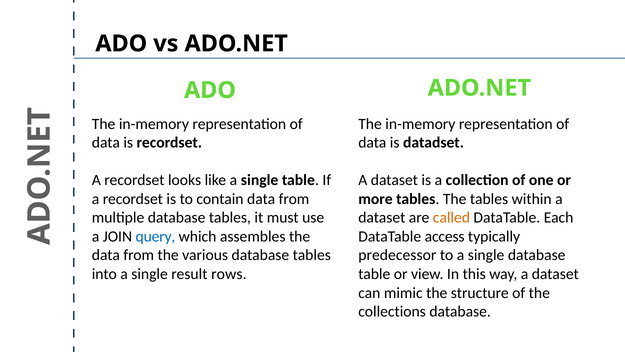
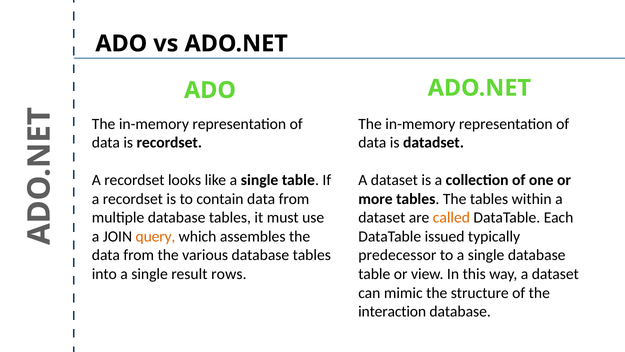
query colour: blue -> orange (155, 236)
access: access -> issued (445, 236)
collections: collections -> interaction (392, 311)
